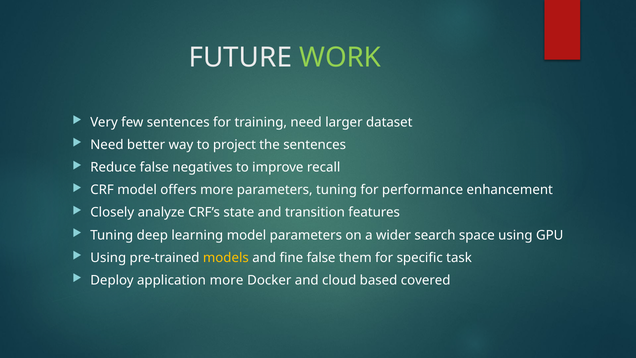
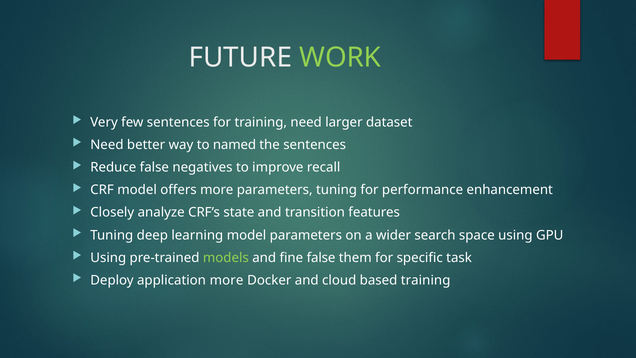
project: project -> named (234, 145)
models colour: yellow -> light green (226, 258)
based covered: covered -> training (426, 280)
